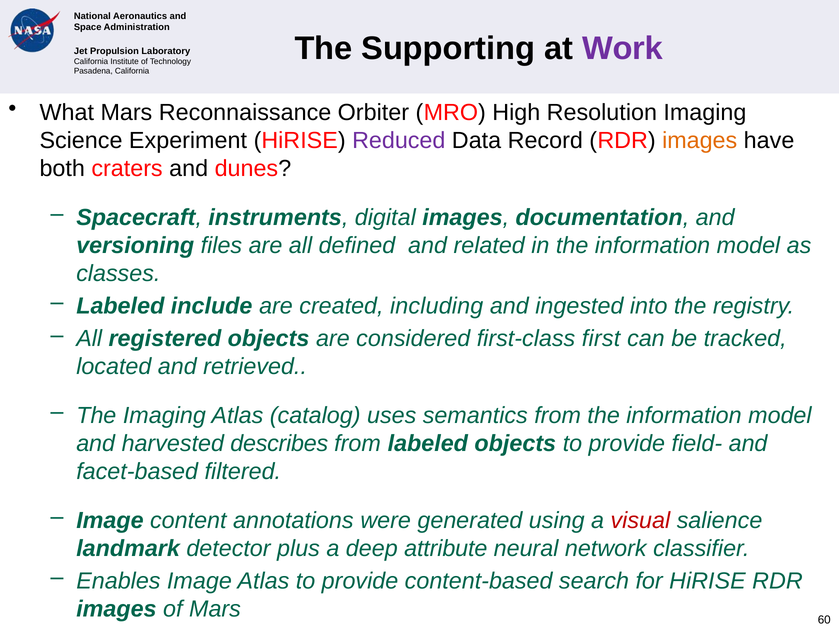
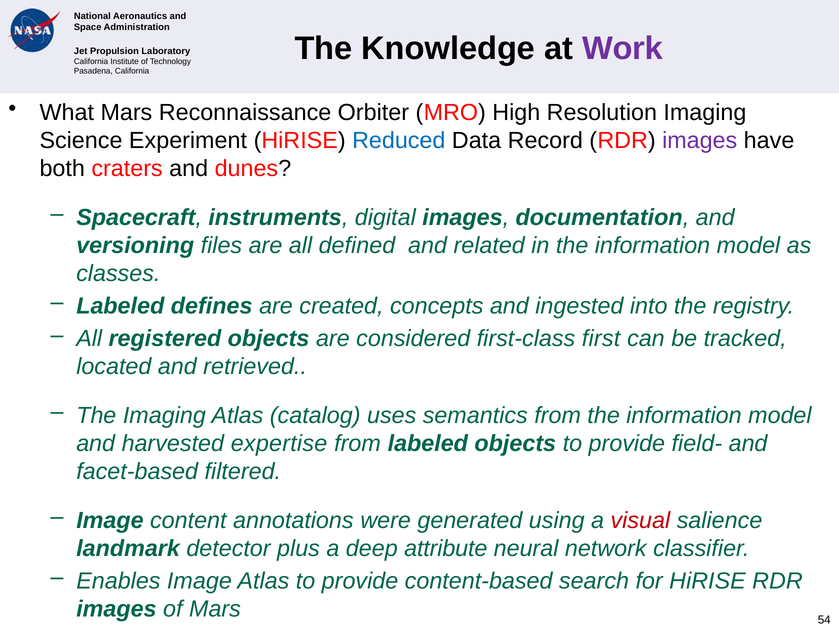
Supporting: Supporting -> Knowledge (448, 49)
Reduced colour: purple -> blue (399, 141)
images colour: orange -> purple (700, 141)
include: include -> defines (212, 306)
including: including -> concepts (437, 306)
describes: describes -> expertise (279, 444)
60: 60 -> 54 (824, 620)
